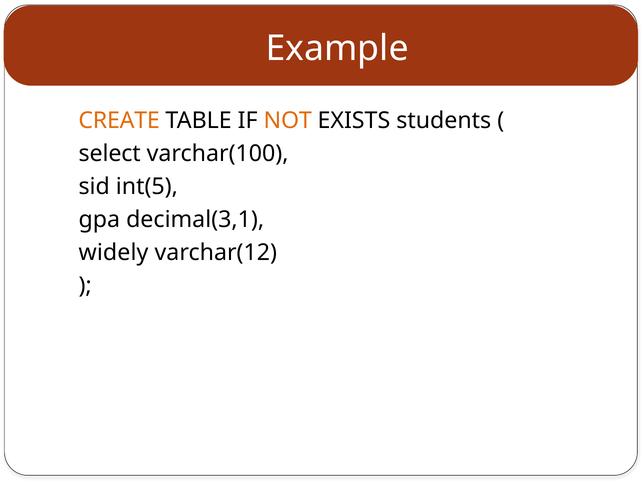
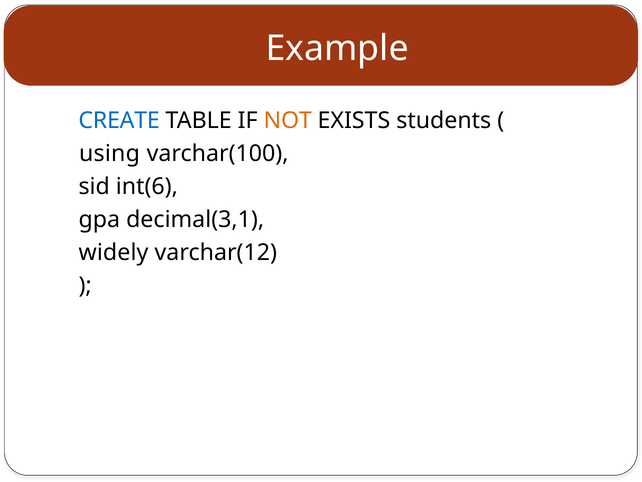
CREATE colour: orange -> blue (119, 120)
select: select -> using (109, 153)
int(5: int(5 -> int(6 (147, 186)
